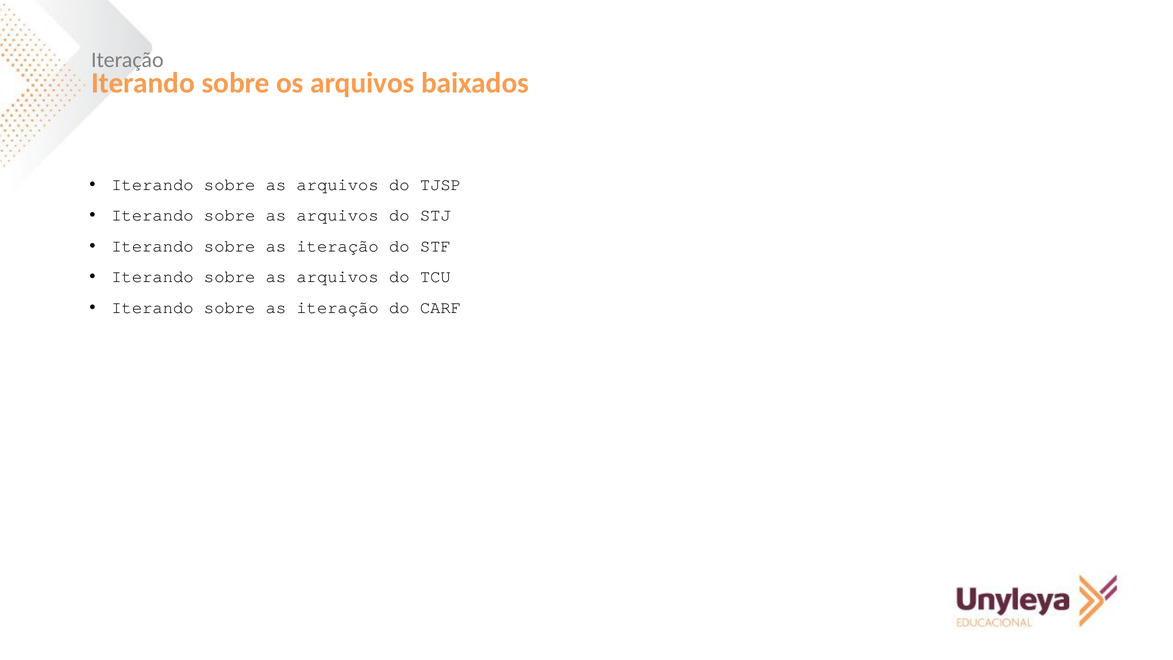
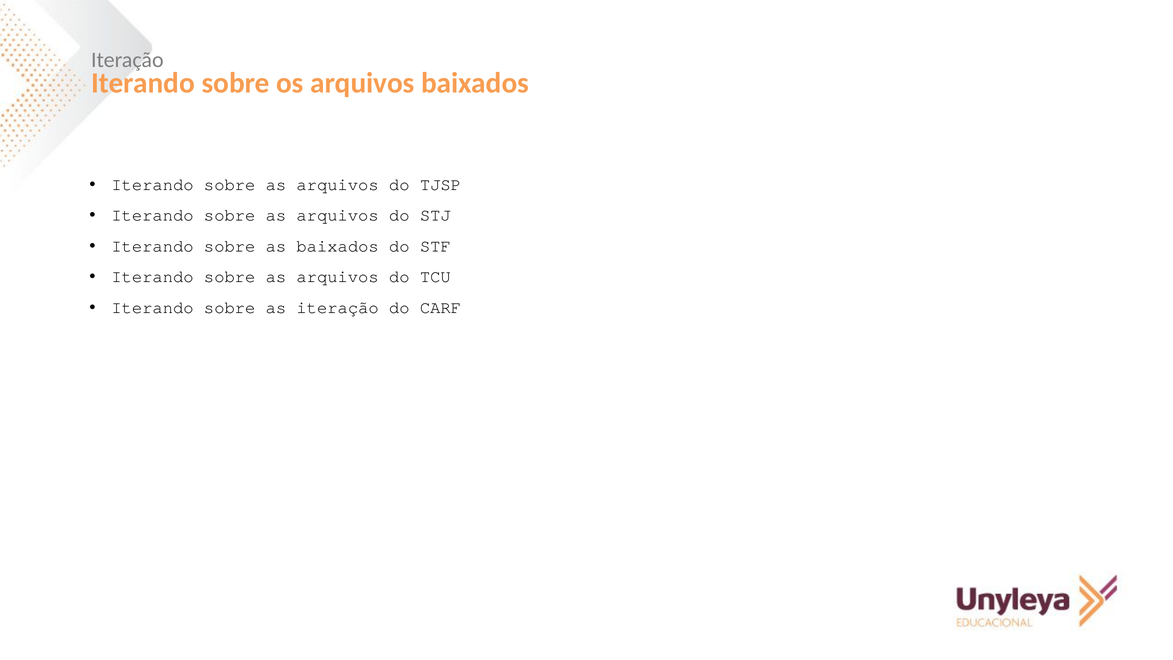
iteração: iteração -> baixados (338, 246)
